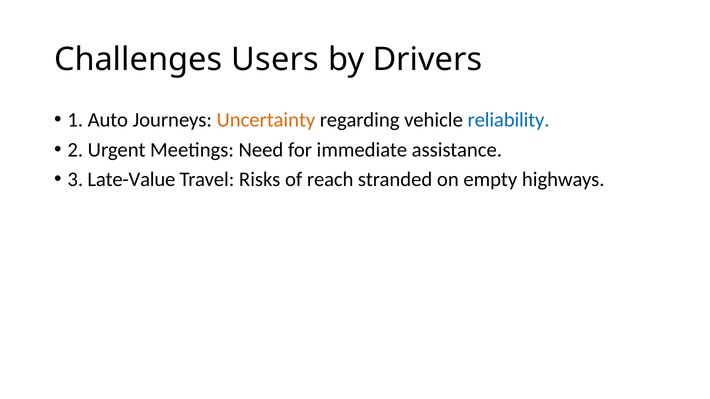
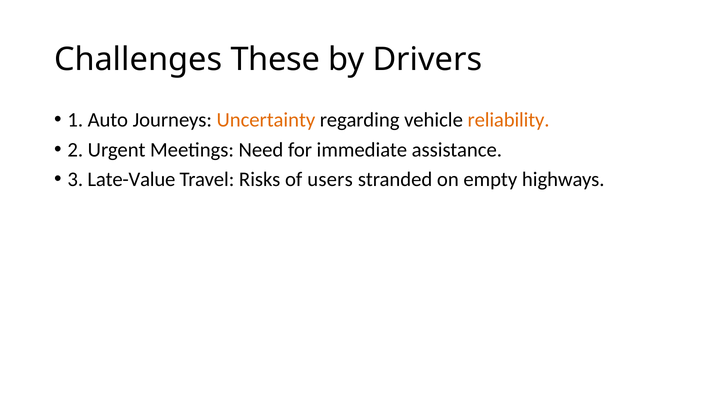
Users: Users -> These (275, 60)
reliability colour: blue -> orange (509, 120)
reach: reach -> users (330, 180)
